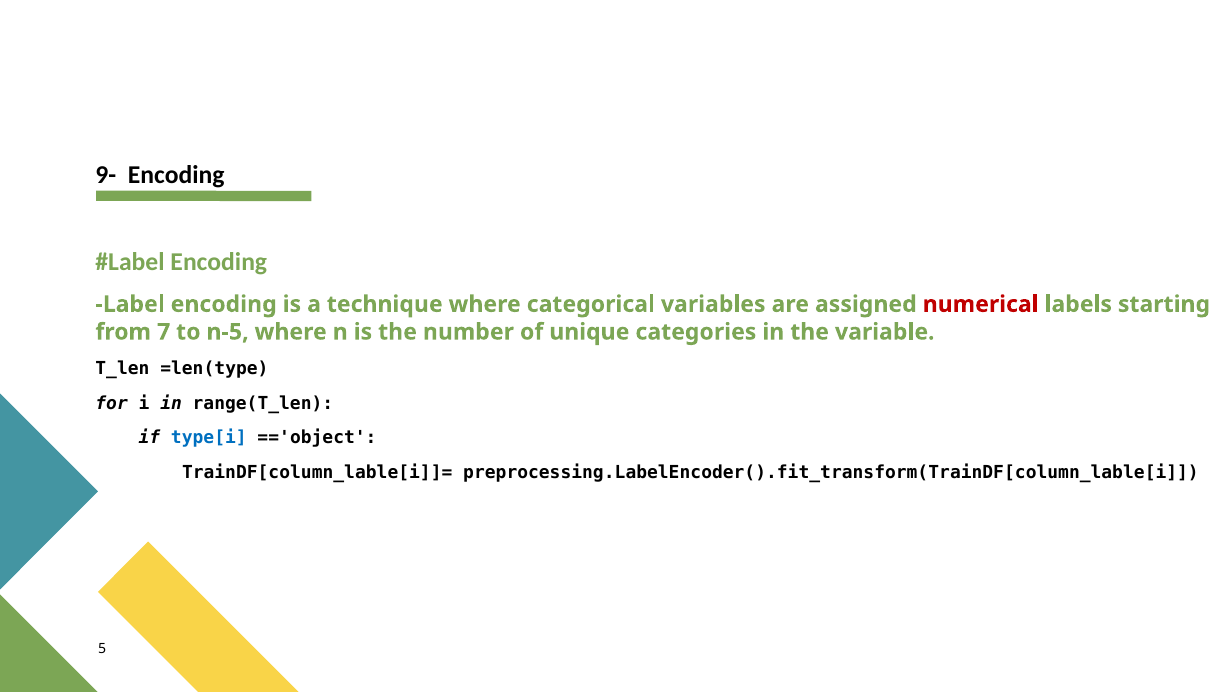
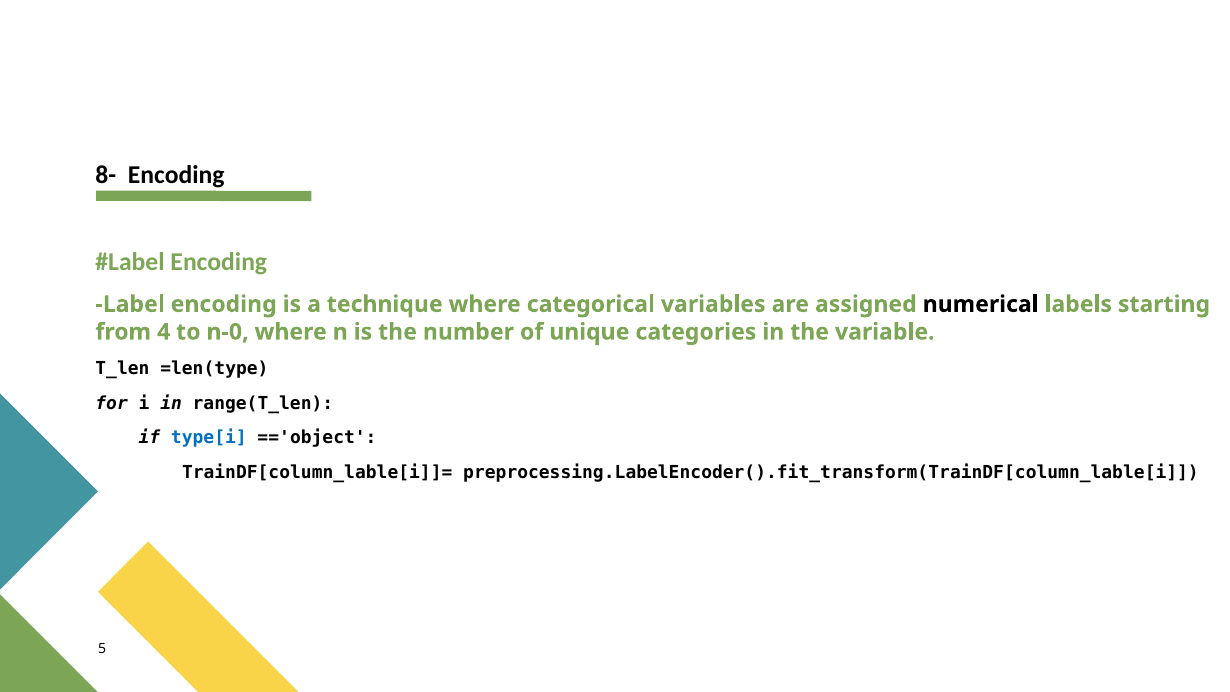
9-: 9- -> 8- (106, 175)
numerical colour: red -> black (981, 304)
7: 7 -> 4 (164, 332)
n-5: n-5 -> n-0 (228, 332)
